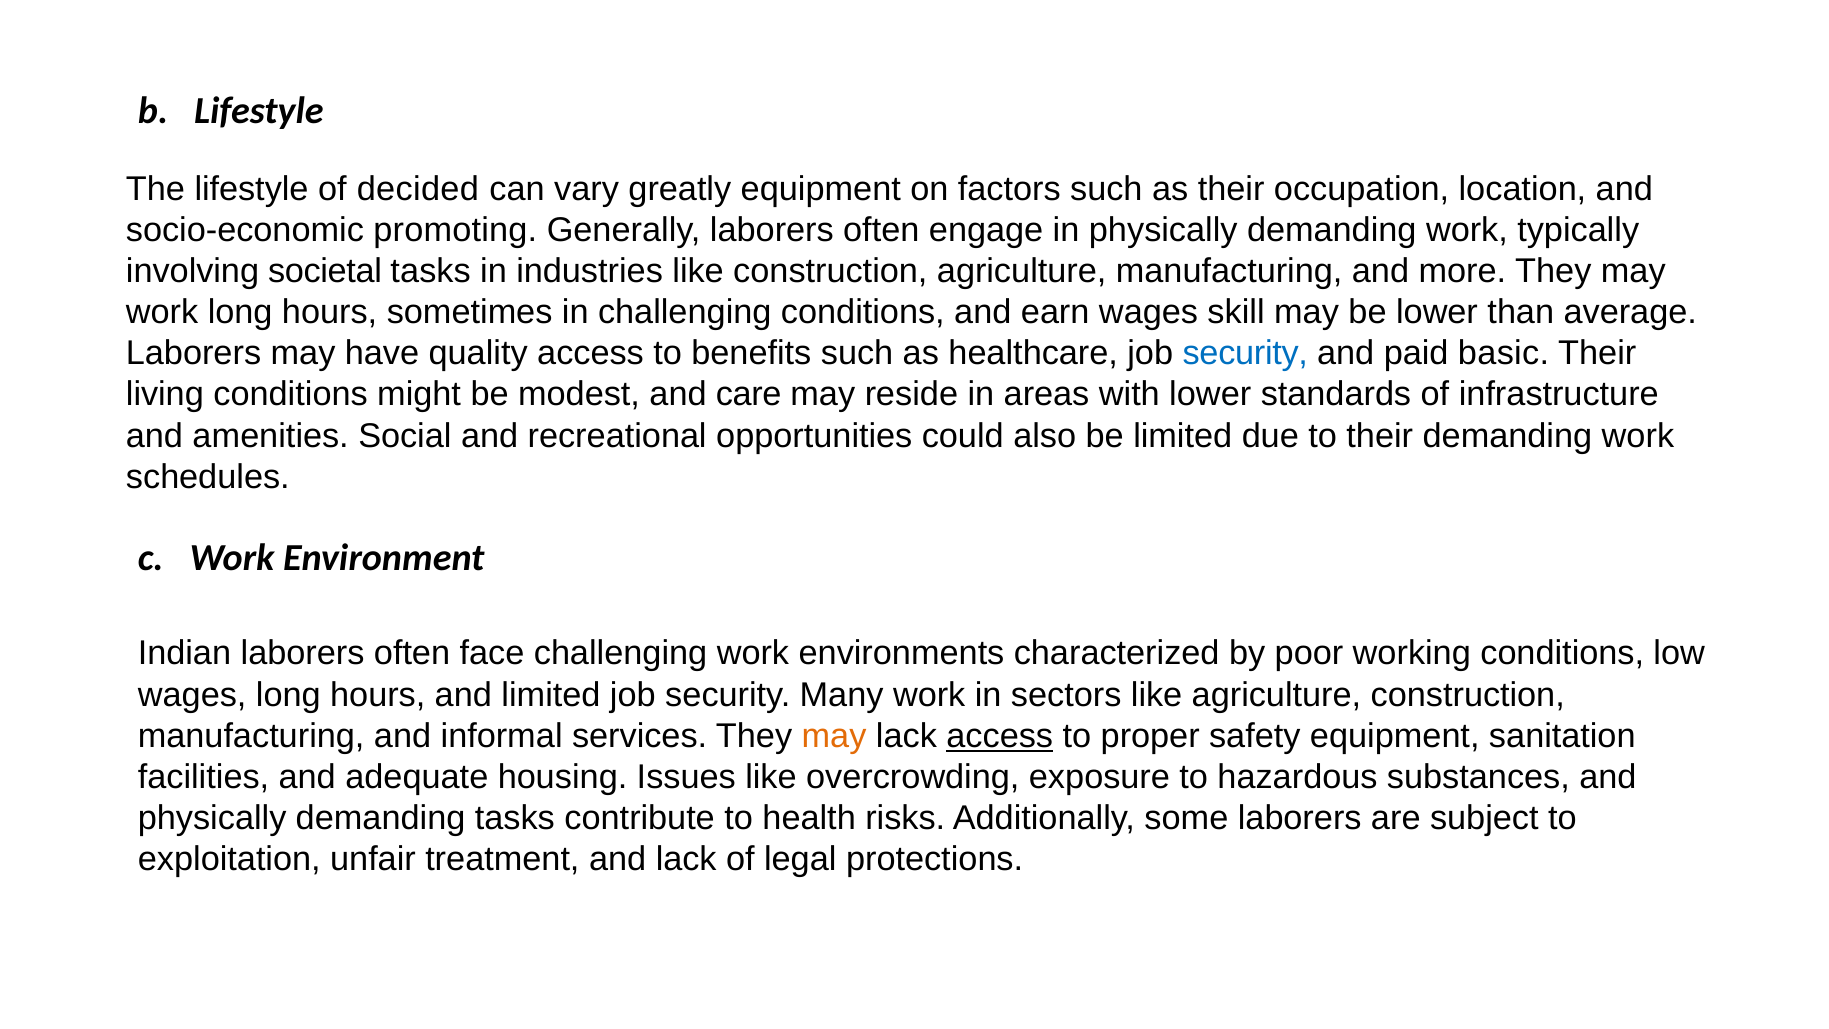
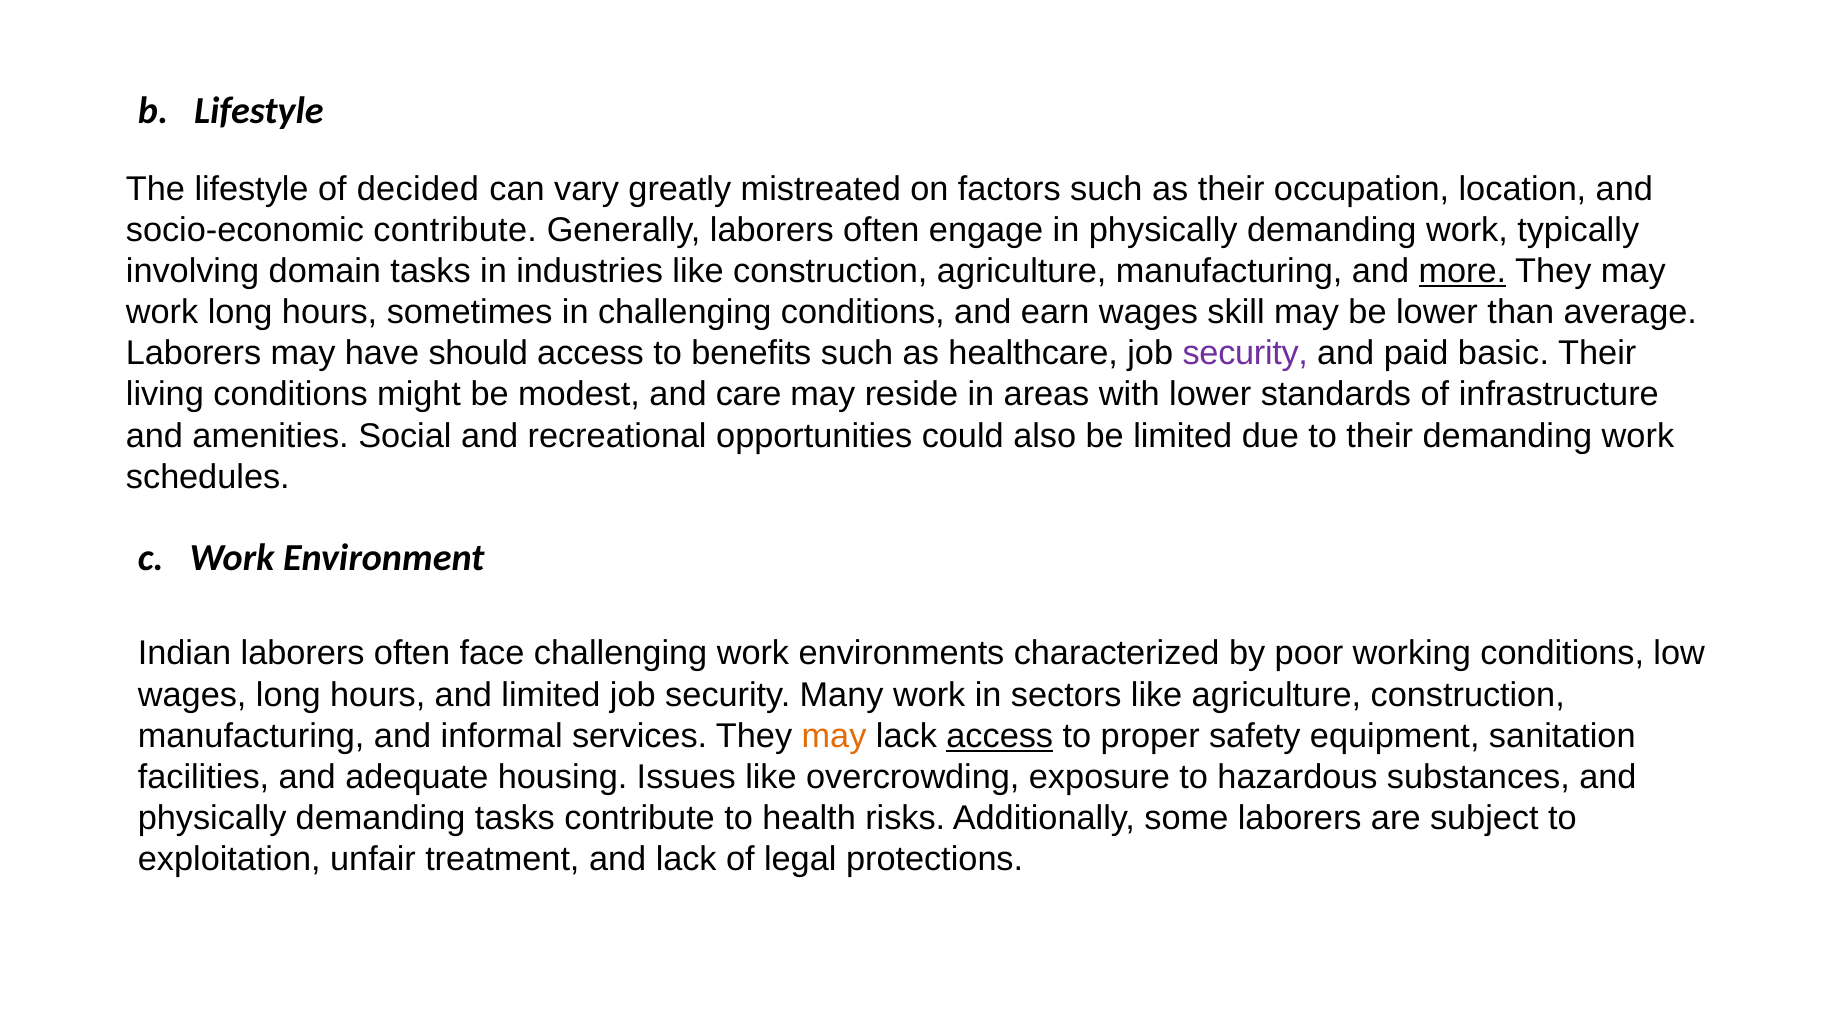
greatly equipment: equipment -> mistreated (821, 189)
socio-economic promoting: promoting -> contribute (455, 230)
societal: societal -> domain (325, 271)
more underline: none -> present (1462, 271)
quality: quality -> should (478, 353)
security colour: blue -> purple (1245, 353)
